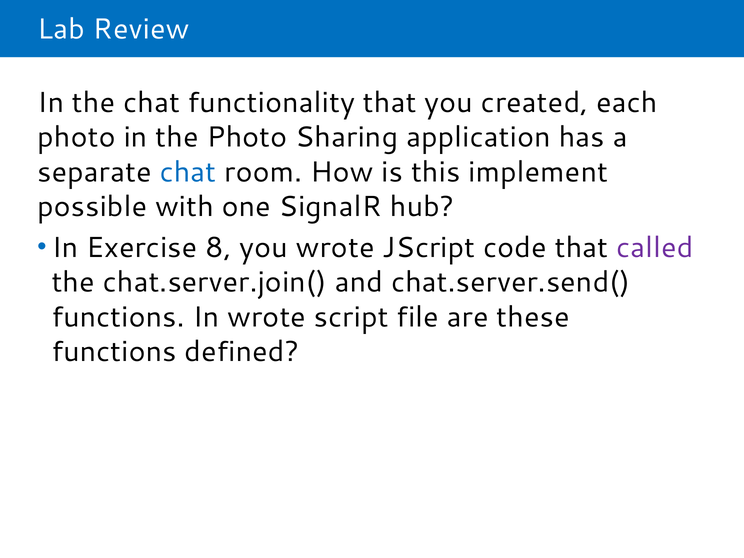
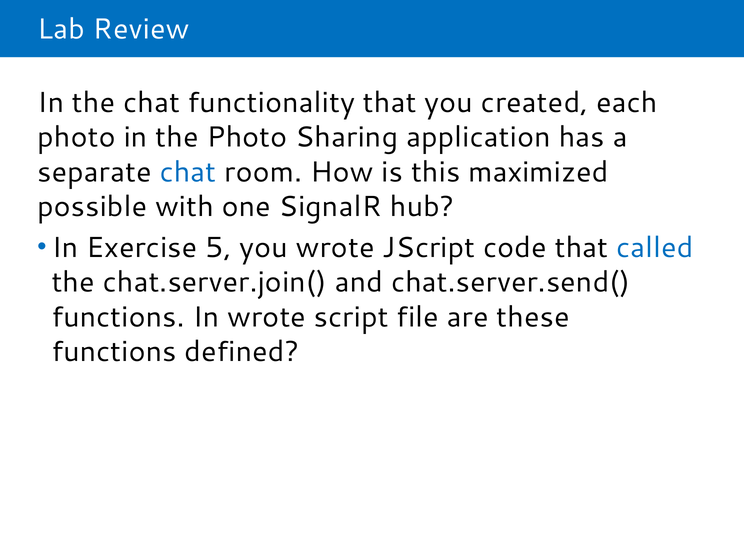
implement: implement -> maximized (538, 172)
8: 8 -> 5 (218, 248)
called colour: purple -> blue (655, 248)
